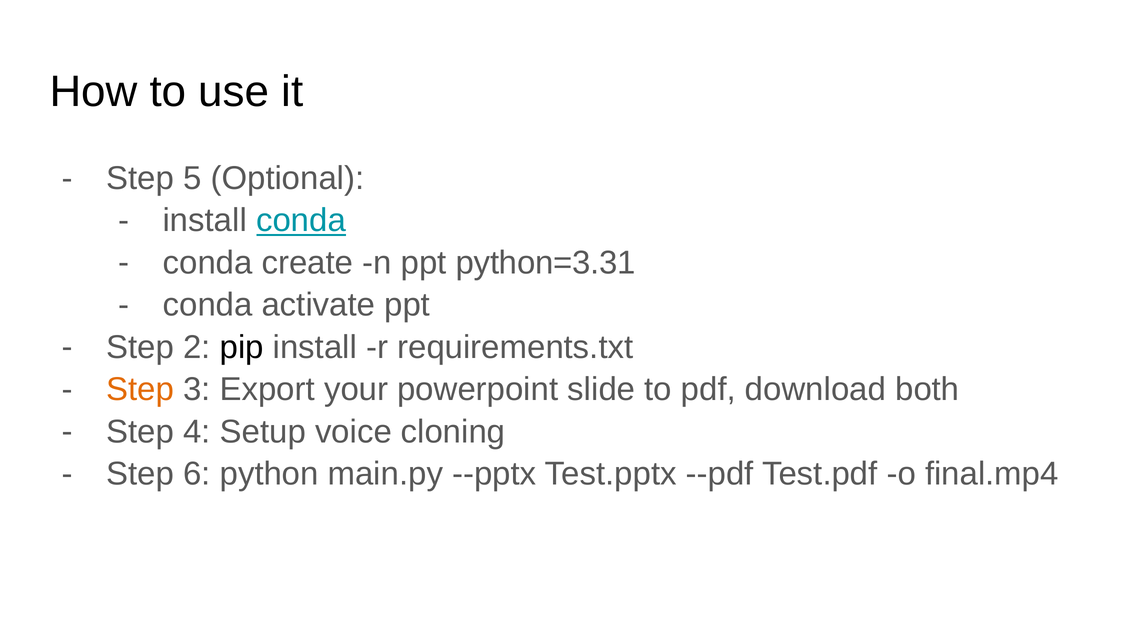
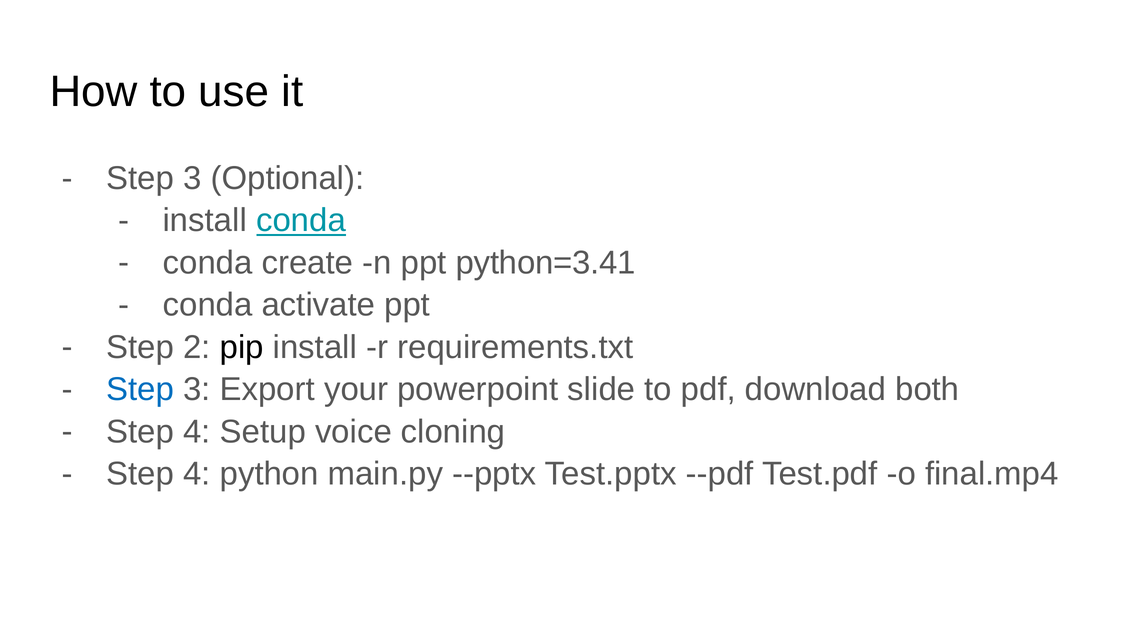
5: 5 -> 3 (192, 178)
python=3.31: python=3.31 -> python=3.41 (546, 263)
Step colour: orange -> blue (140, 389)
6: 6 -> 4 (197, 474)
